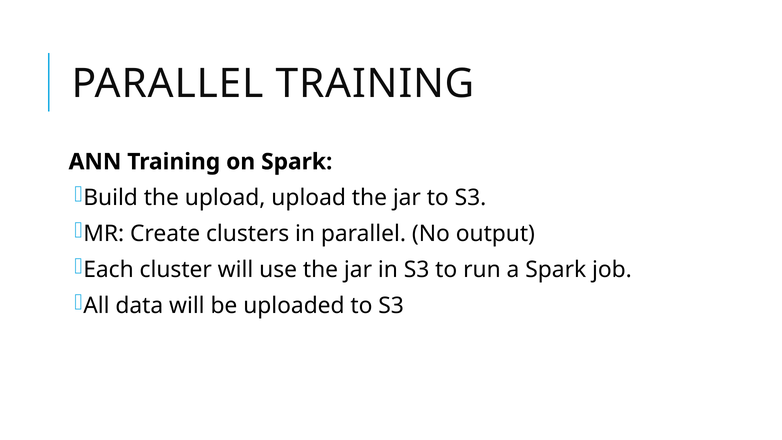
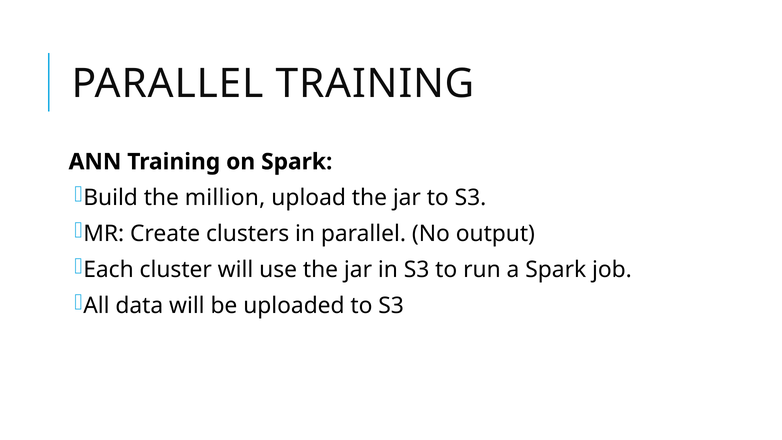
the upload: upload -> million (225, 198)
